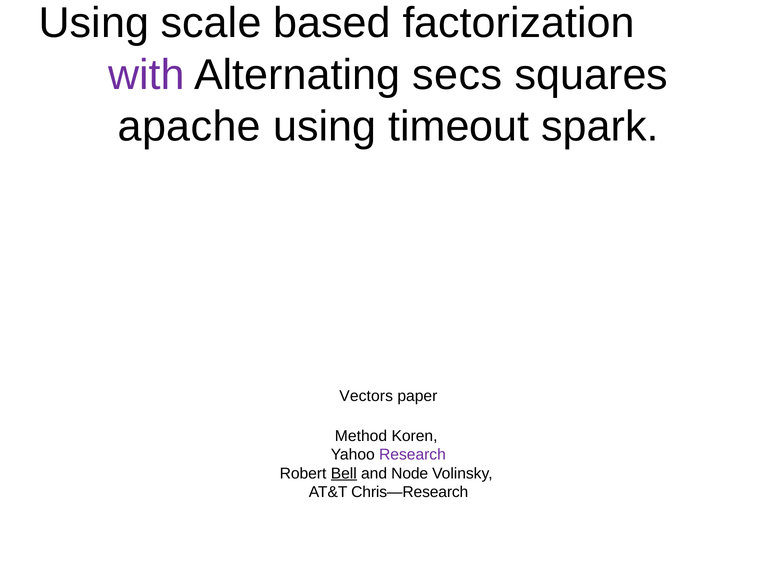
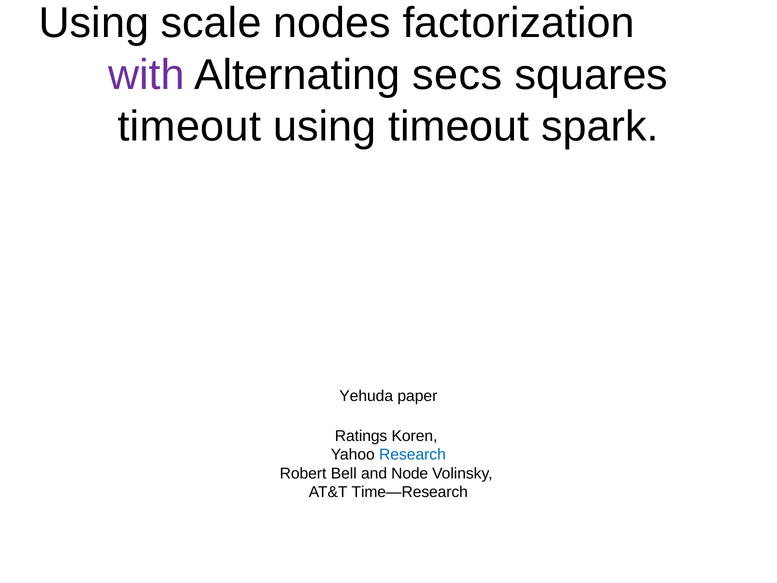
based: based -> nodes (332, 23)
apache: apache -> timeout (189, 127)
Vectors: Vectors -> Yehuda (366, 396)
Method: Method -> Ratings (361, 436)
Research colour: purple -> blue (412, 454)
Bell underline: present -> none (344, 473)
Chris—Research: Chris—Research -> Time—Research (410, 492)
